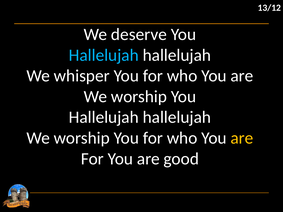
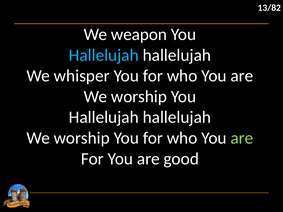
13/12: 13/12 -> 13/82 (269, 8)
deserve: deserve -> weapon (139, 34)
are colour: yellow -> light green (242, 138)
